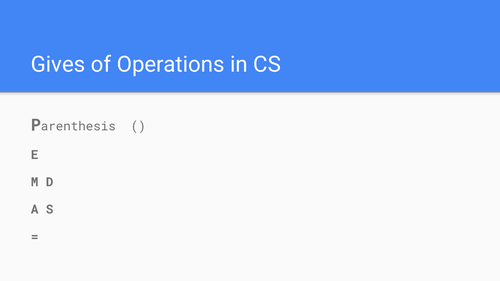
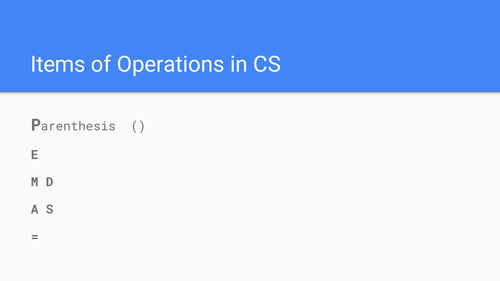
Gives: Gives -> Items (58, 65)
